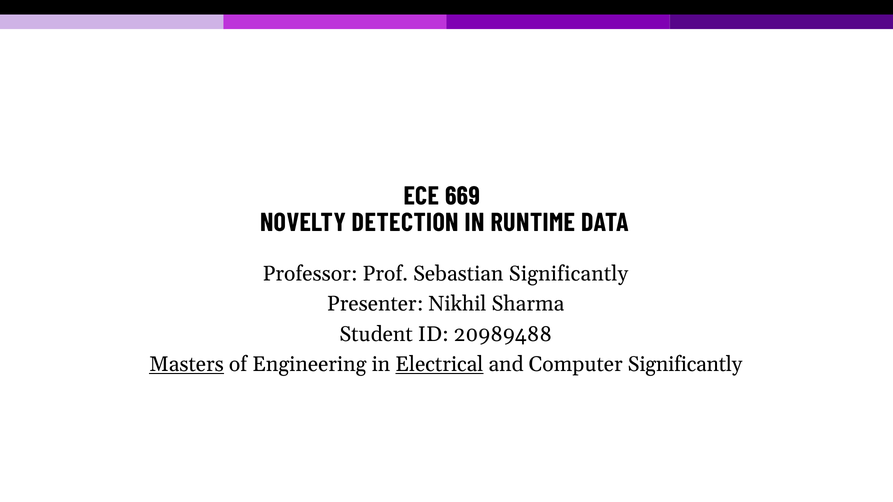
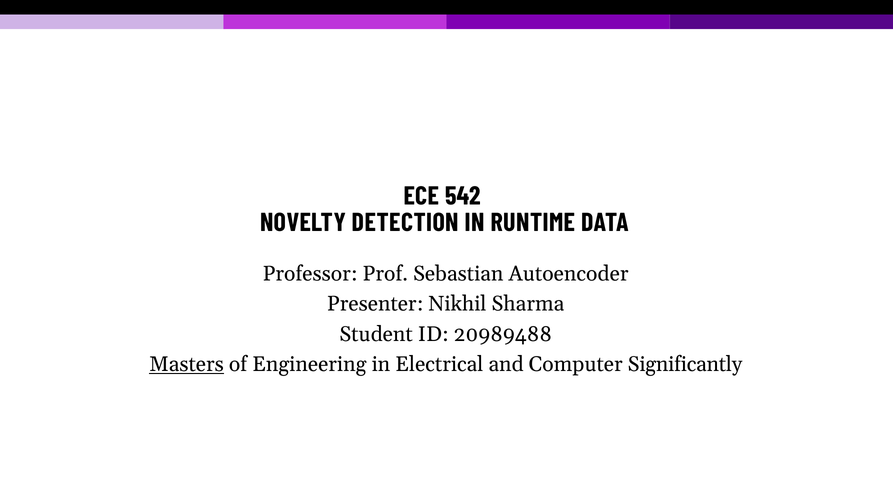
669: 669 -> 542 (463, 196)
Sebastian Significantly: Significantly -> Autoencoder (569, 274)
Electrical underline: present -> none (439, 365)
